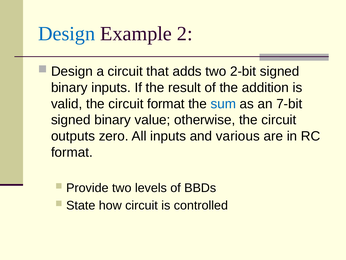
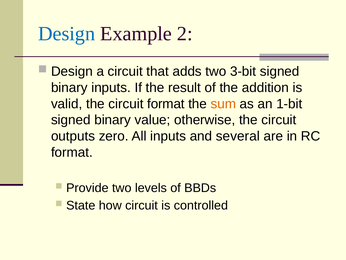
2-bit: 2-bit -> 3-bit (243, 71)
sum colour: blue -> orange (223, 104)
7-bit: 7-bit -> 1-bit (289, 104)
various: various -> several (238, 136)
